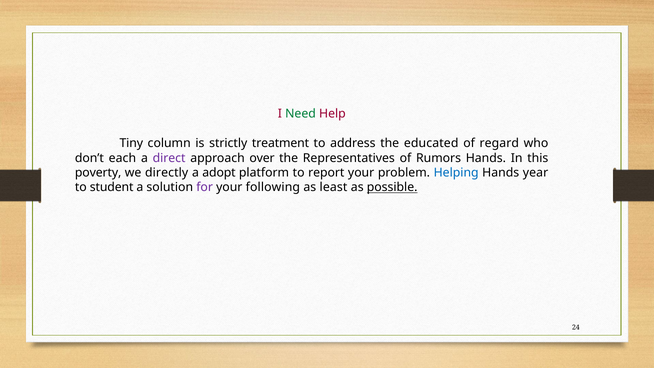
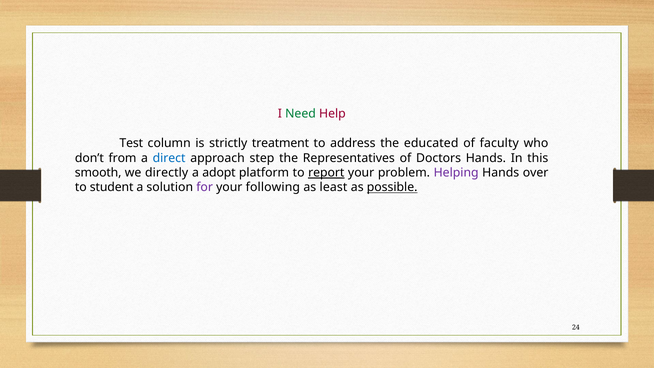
Tiny: Tiny -> Test (131, 143)
regard: regard -> faculty (499, 143)
each: each -> from (122, 158)
direct colour: purple -> blue (169, 158)
over: over -> step (262, 158)
Rumors: Rumors -> Doctors (439, 158)
poverty: poverty -> smooth (98, 173)
report underline: none -> present (326, 173)
Helping colour: blue -> purple (456, 173)
year: year -> over (536, 173)
